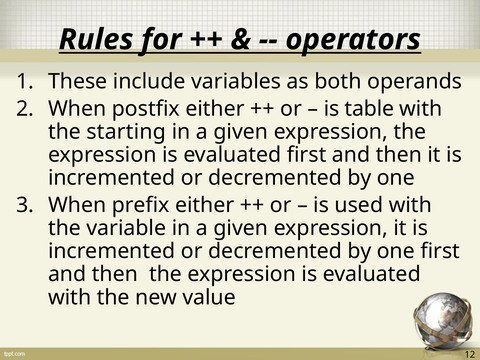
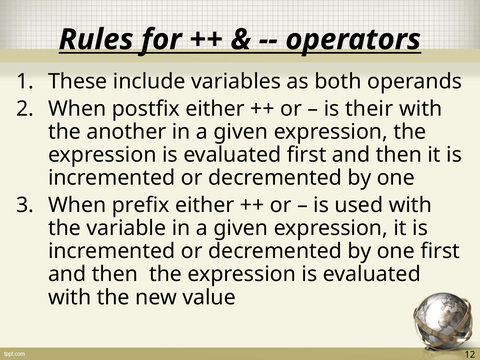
table: table -> their (369, 109)
starting: starting -> another (126, 132)
